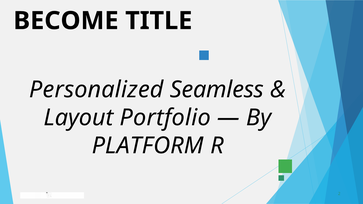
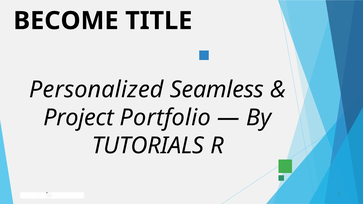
Layout: Layout -> Project (79, 118)
PLATFORM: PLATFORM -> TUTORIALS (148, 146)
